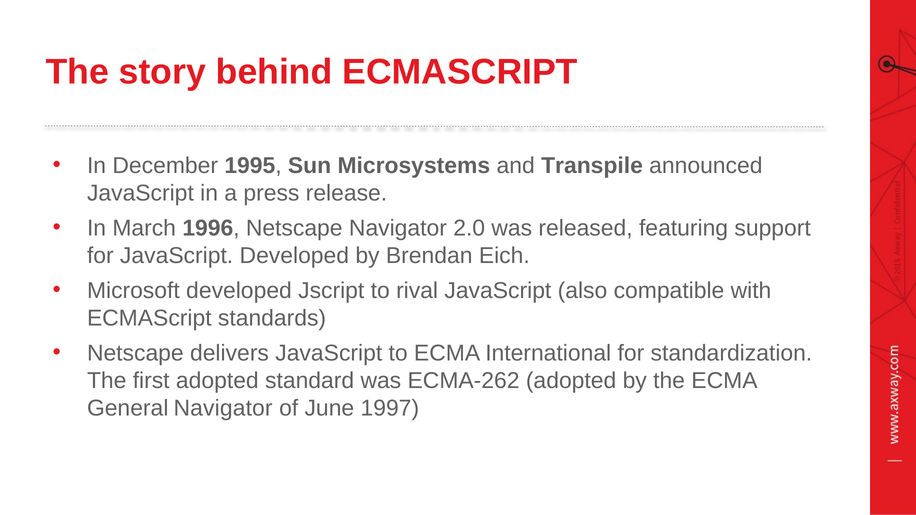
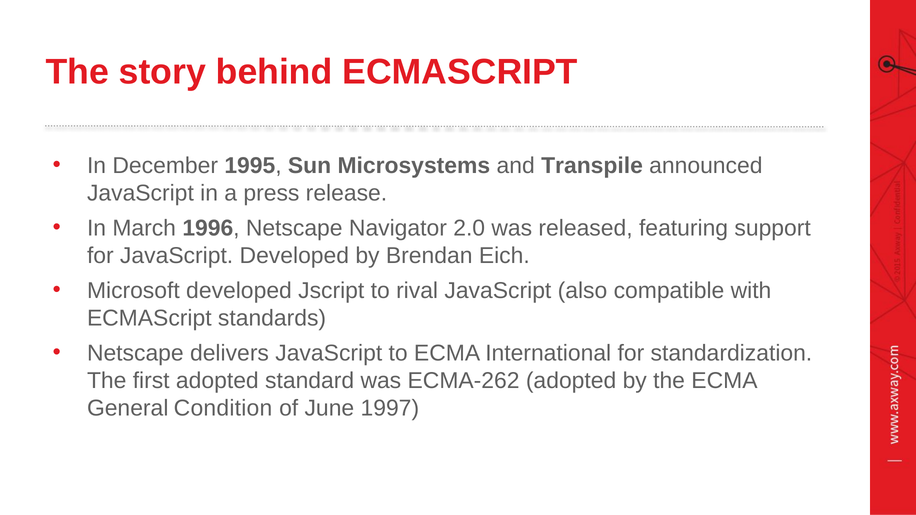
General Navigator: Navigator -> Condition (223, 408)
